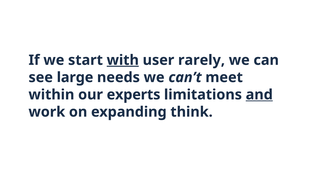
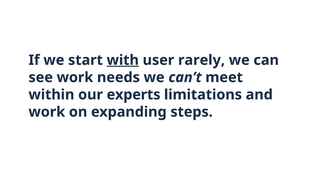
see large: large -> work (75, 77)
and underline: present -> none (259, 95)
think: think -> steps (192, 112)
